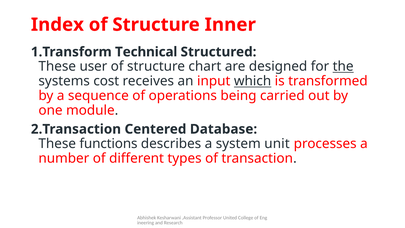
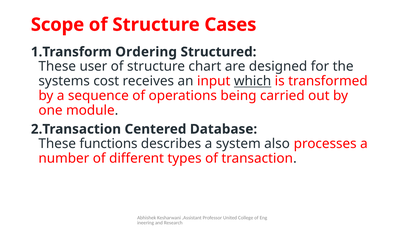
Index: Index -> Scope (58, 25)
Inner: Inner -> Cases (230, 25)
Technical: Technical -> Ordering (146, 52)
the underline: present -> none (343, 66)
unit: unit -> also (277, 144)
